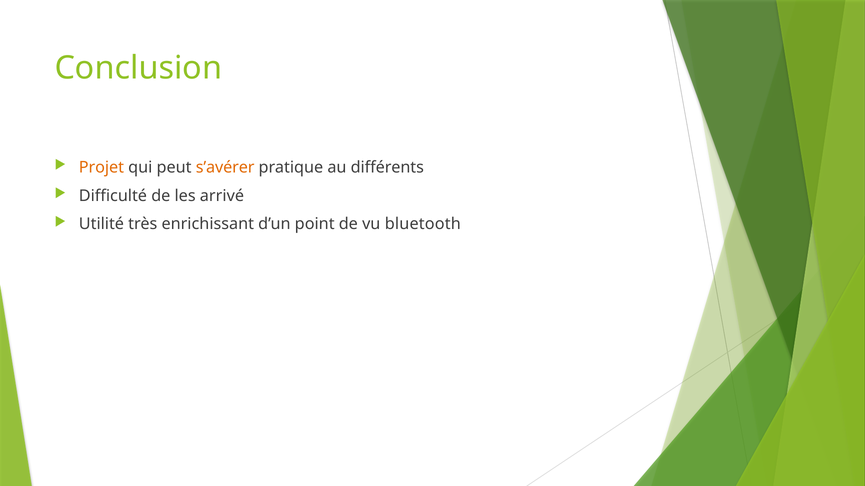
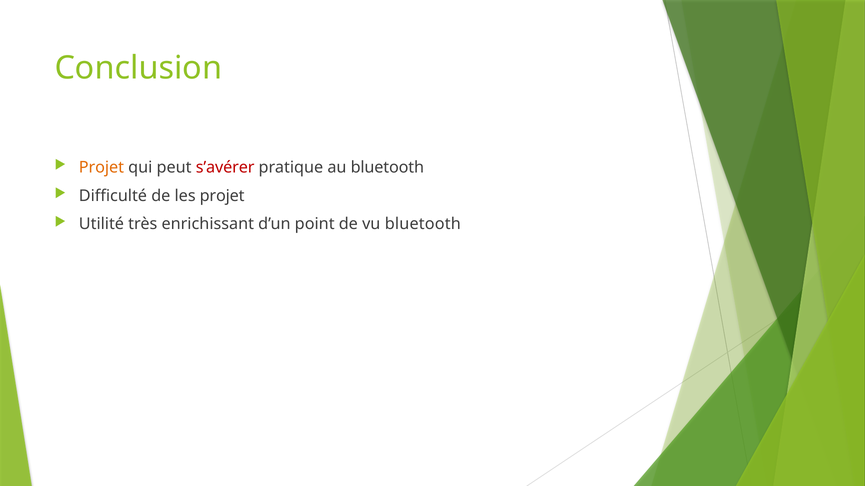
s’avérer colour: orange -> red (225, 167)
au différents: différents -> bluetooth (387, 167)
les arrivé: arrivé -> projet (222, 196)
